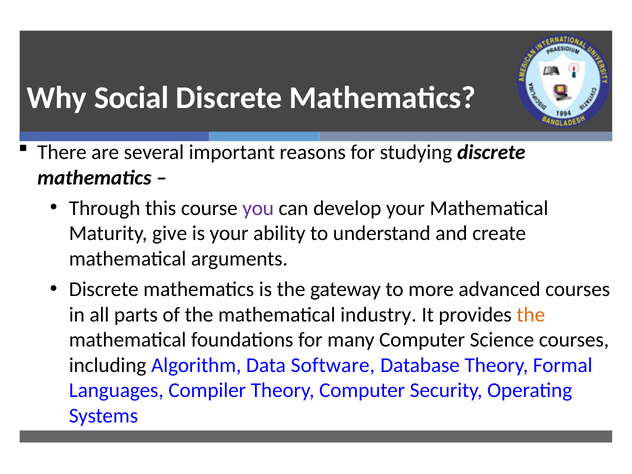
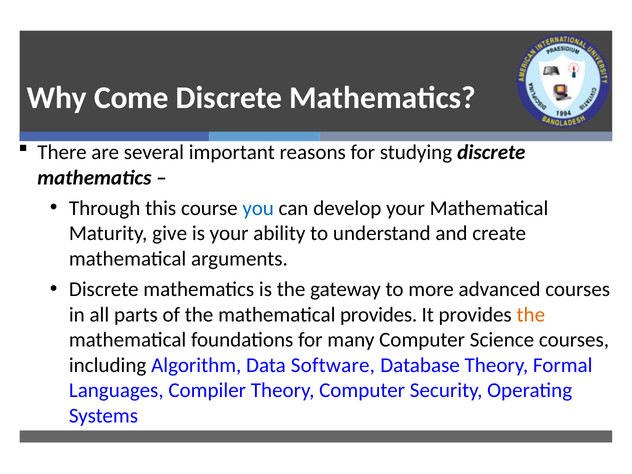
Social: Social -> Come (131, 98)
you colour: purple -> blue (258, 208)
mathematical industry: industry -> provides (379, 315)
